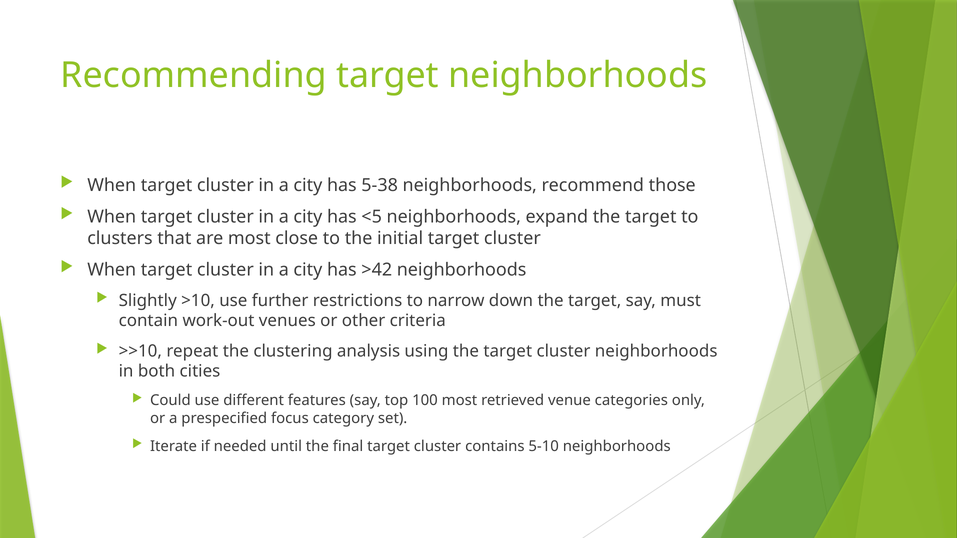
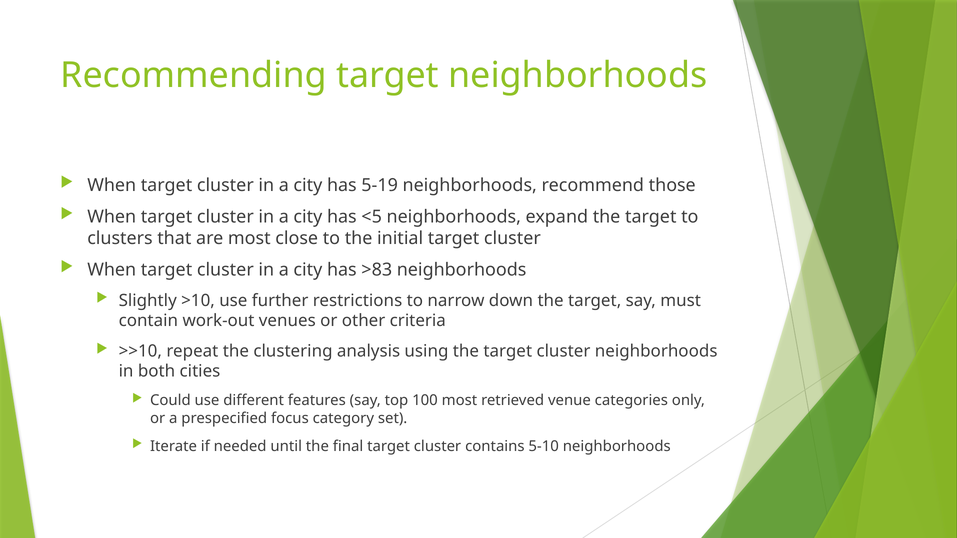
5-38: 5-38 -> 5-19 (380, 185)
>42: >42 -> >83 (377, 270)
